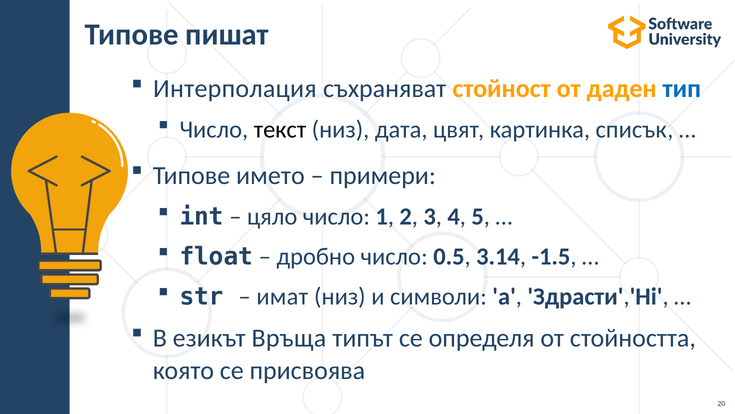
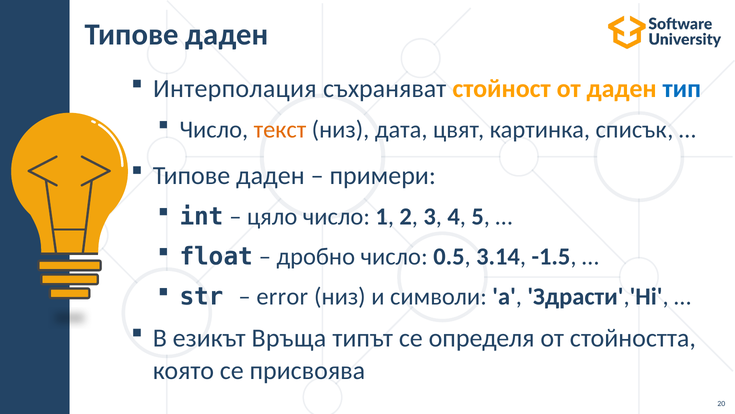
пишат: пишат -> даден (227, 35)
текст colour: black -> orange (280, 130)
името: името -> даден (270, 175)
имат: имат -> error (282, 296)
